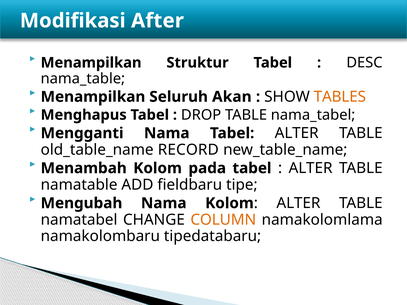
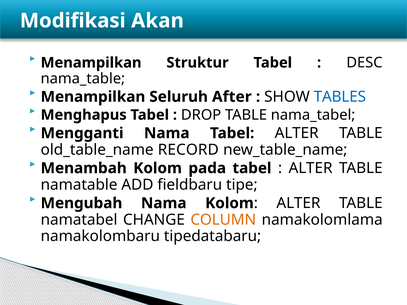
After: After -> Akan (158, 21)
Akan: Akan -> After (232, 97)
TABLES colour: orange -> blue (340, 97)
